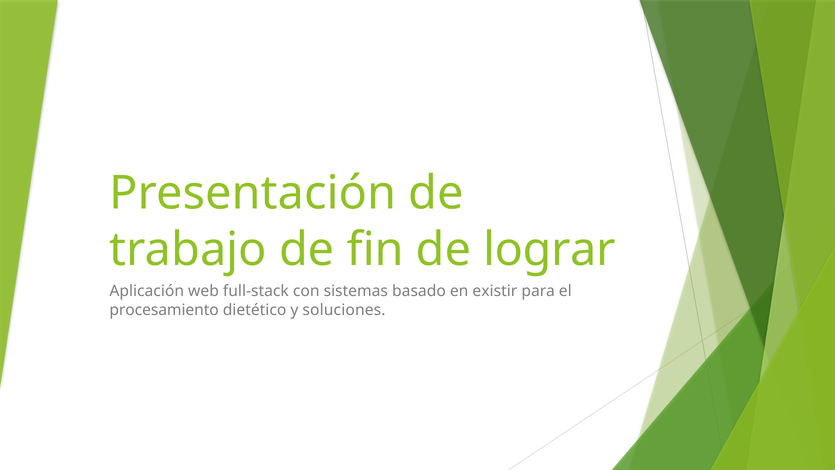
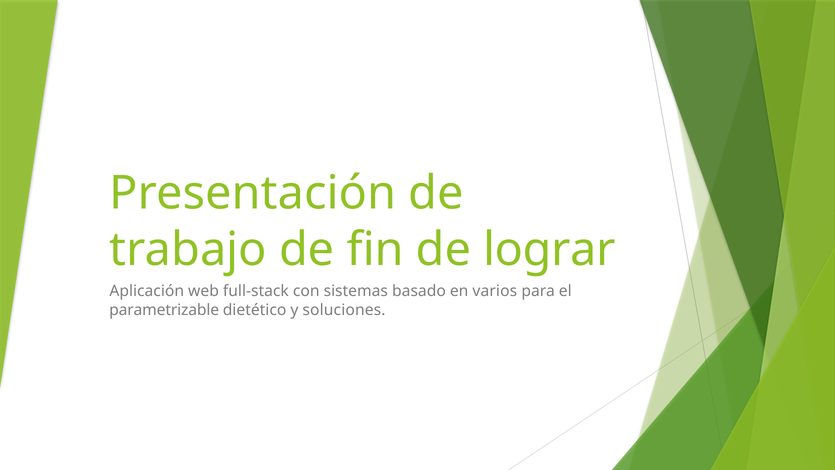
existir: existir -> varios (495, 291)
procesamiento: procesamiento -> parametrizable (164, 310)
